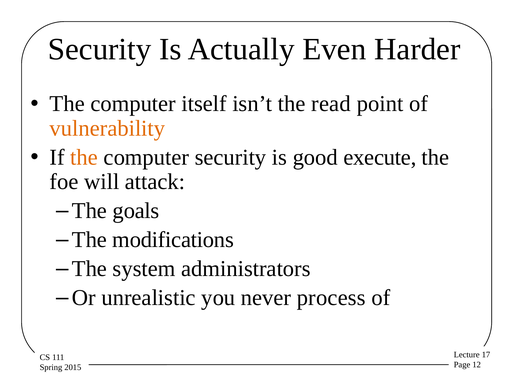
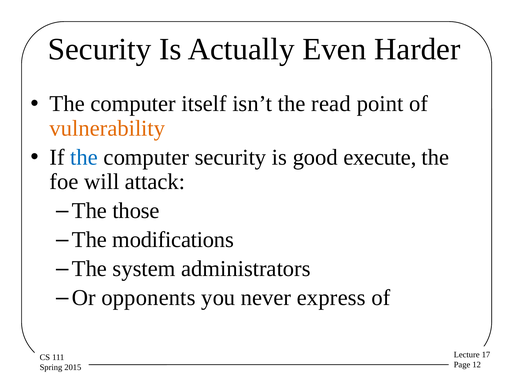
the colour: orange -> blue (84, 157)
goals: goals -> those (136, 211)
unrealistic: unrealistic -> opponents (148, 297)
process: process -> express (331, 297)
